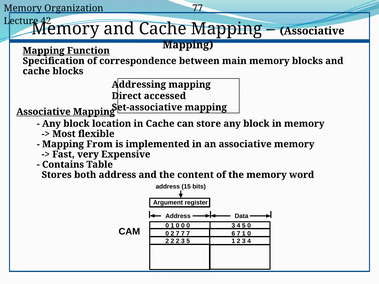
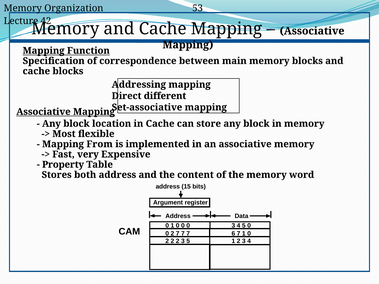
77: 77 -> 53 (198, 8)
accessed: accessed -> different (165, 96)
Contains: Contains -> Property (63, 165)
